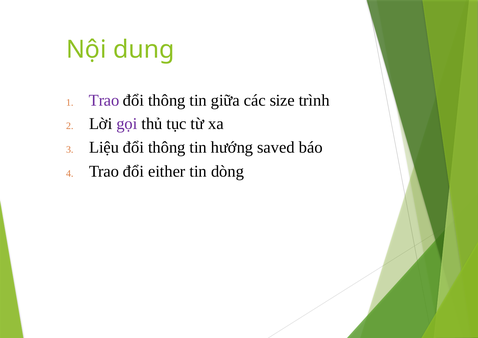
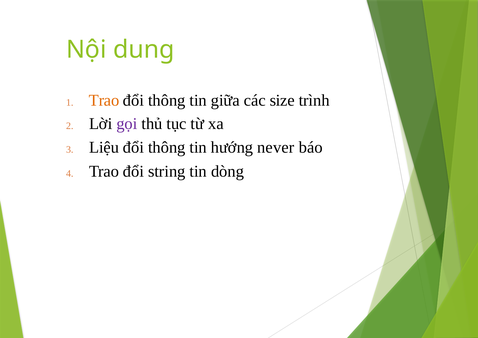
Trao colour: purple -> orange (104, 100)
saved: saved -> never (276, 147)
either: either -> string (167, 171)
